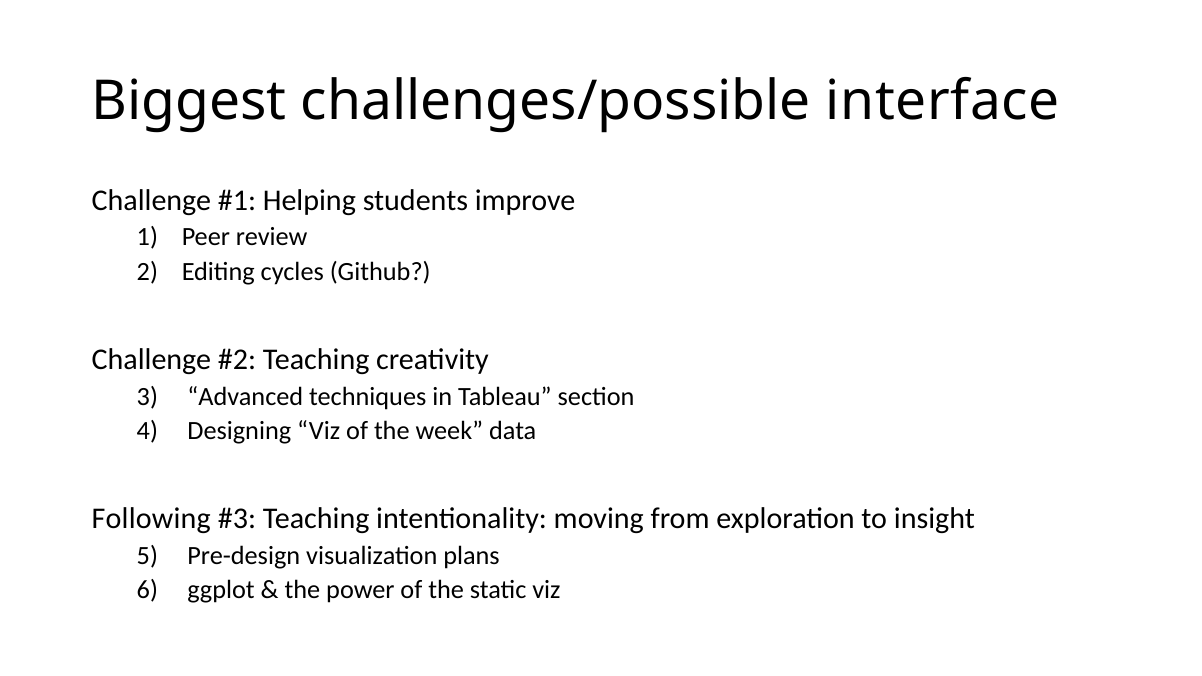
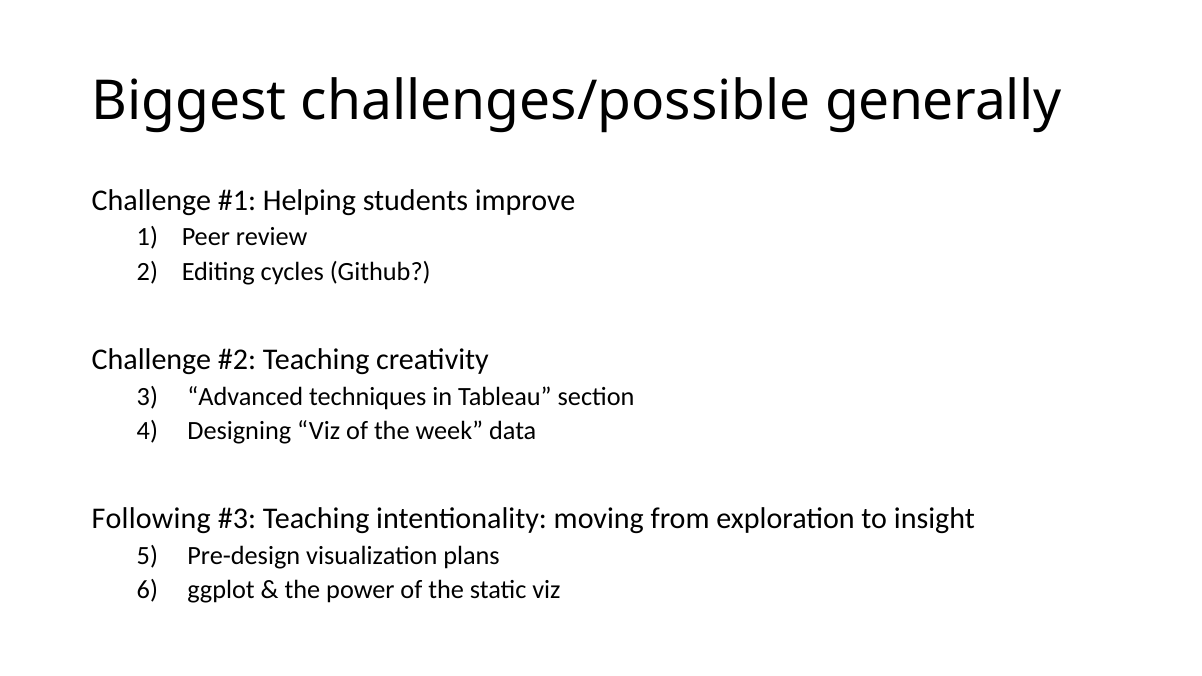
interface: interface -> generally (943, 101)
